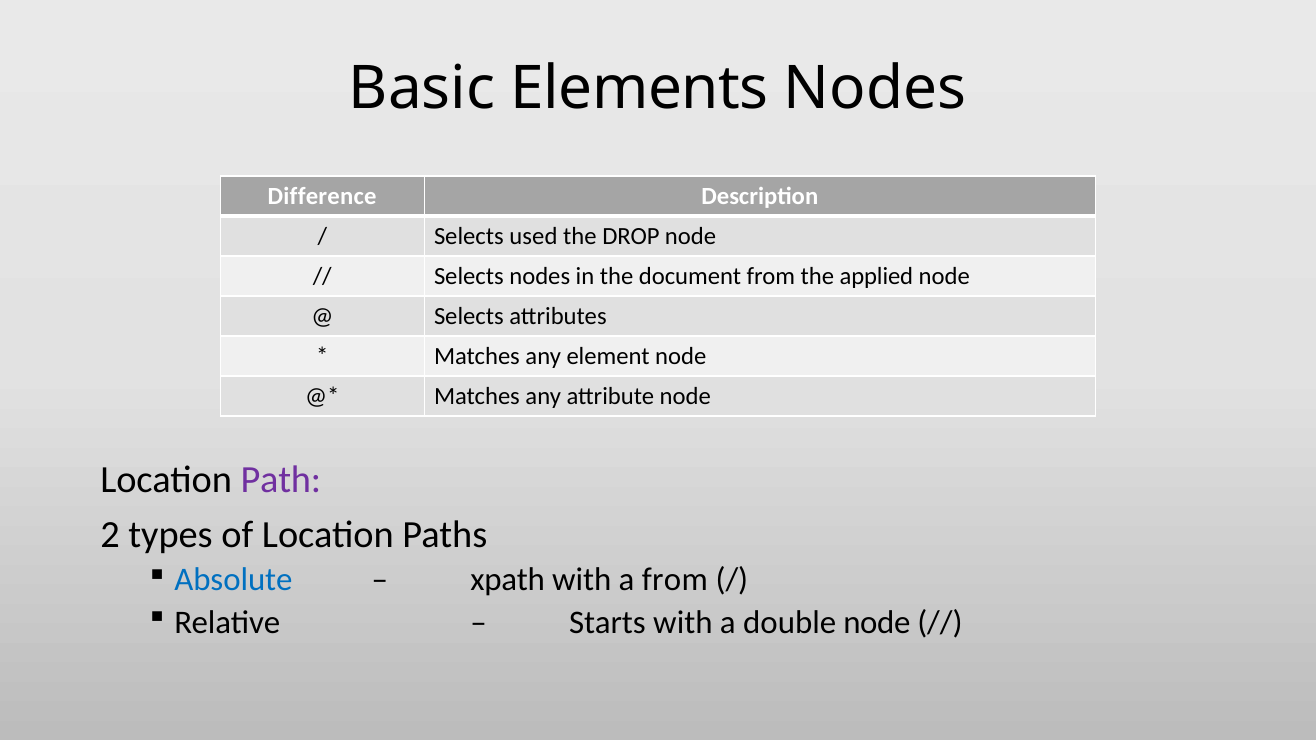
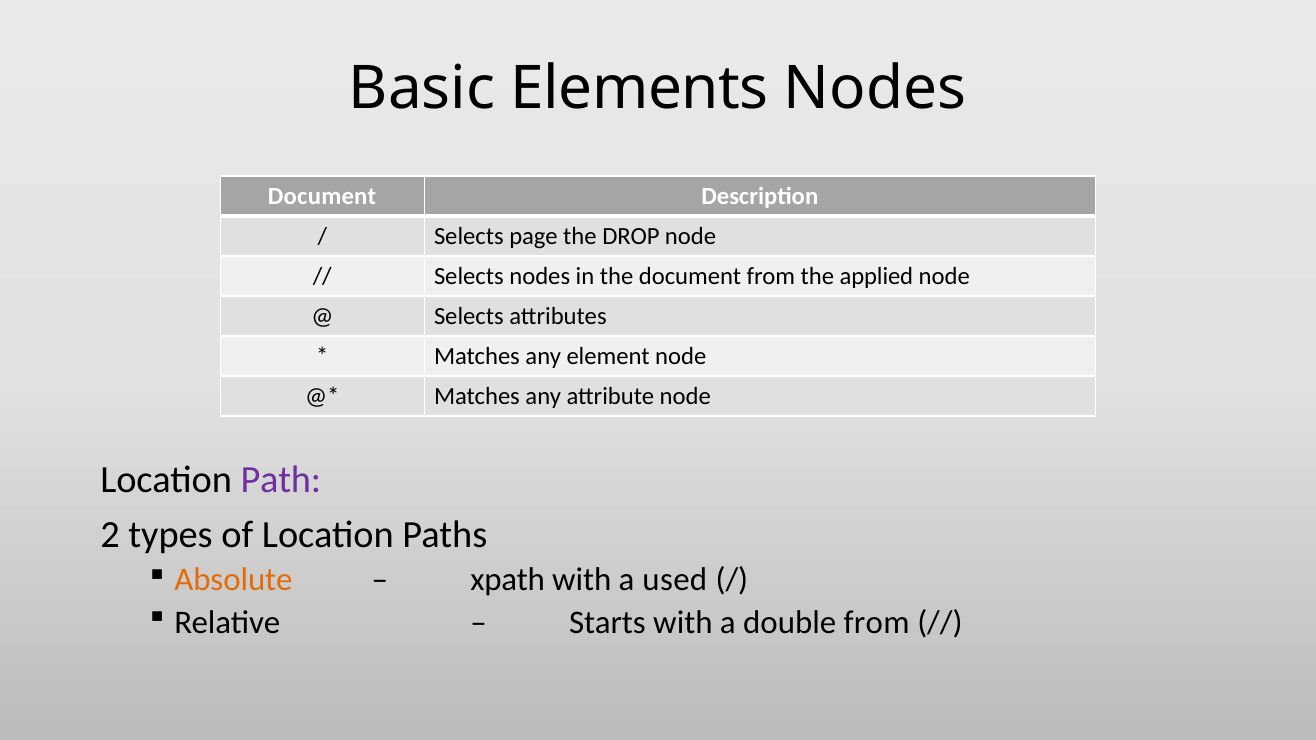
Difference: Difference -> Document (322, 196)
used: used -> page (533, 236)
Absolute colour: blue -> orange (233, 580)
a from: from -> used (675, 580)
double node: node -> from (877, 623)
